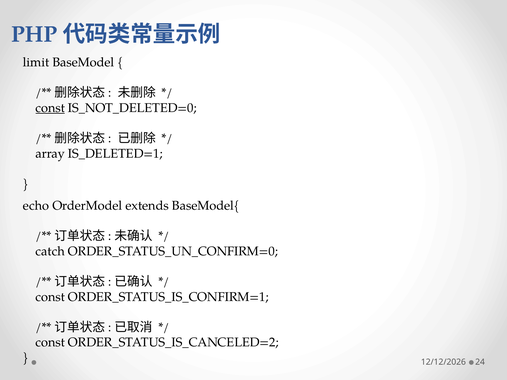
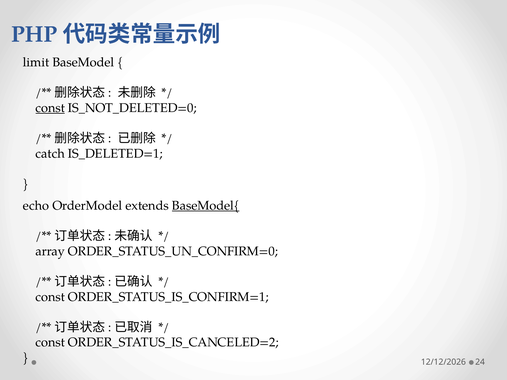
array: array -> catch (50, 154)
BaseModel{ underline: none -> present (206, 206)
catch: catch -> array (50, 251)
